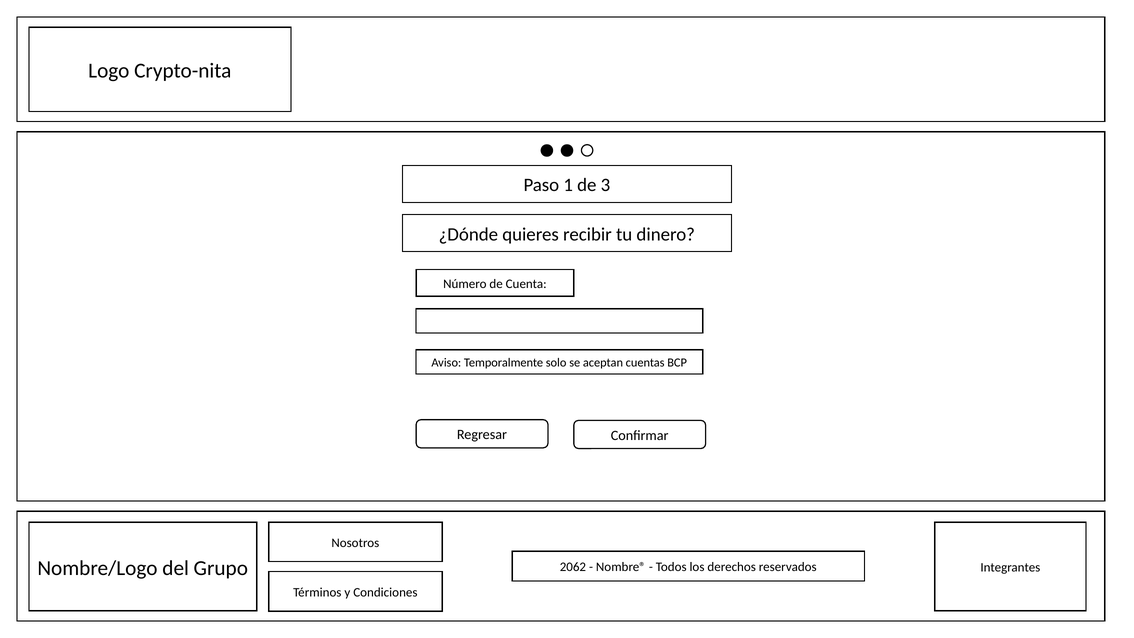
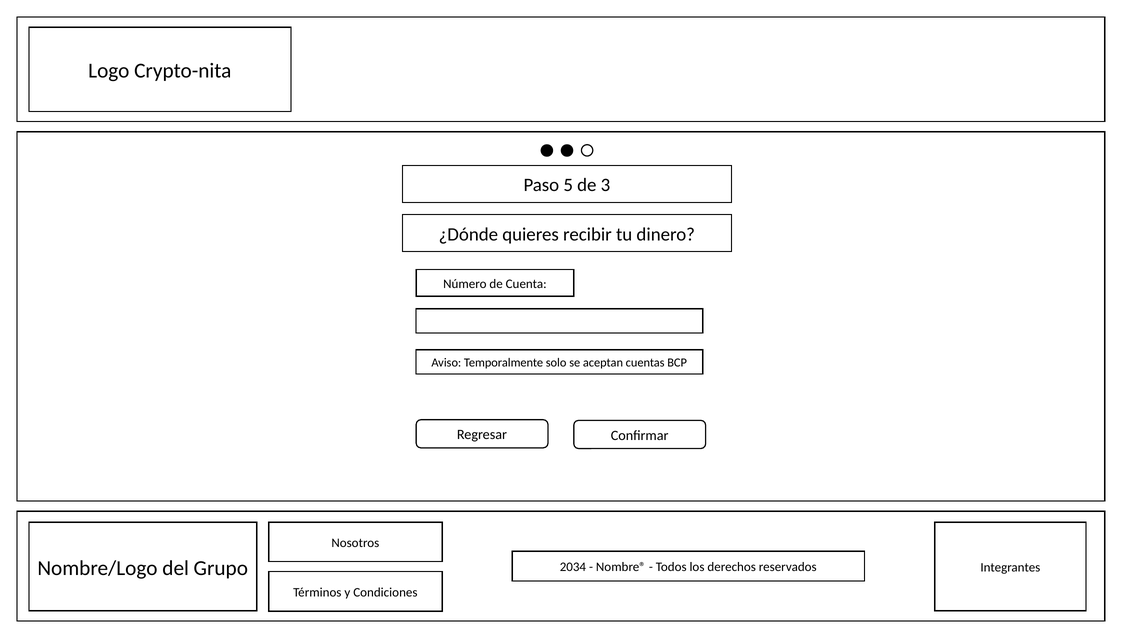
1: 1 -> 5 (568, 185)
2062: 2062 -> 2034 (573, 567)
